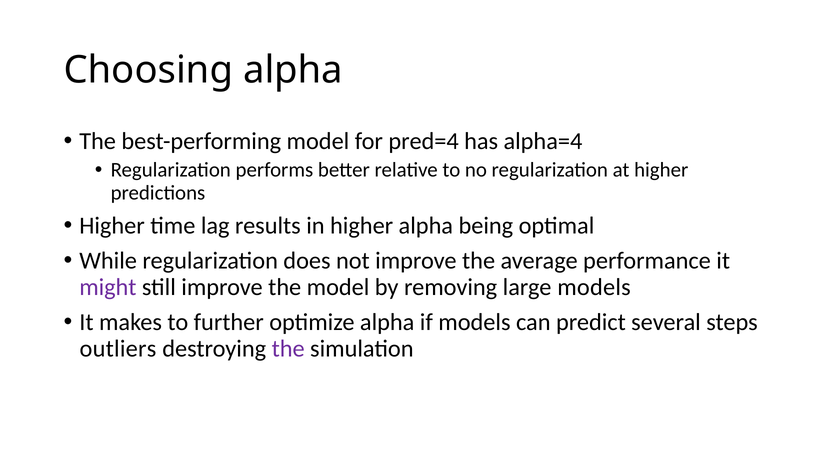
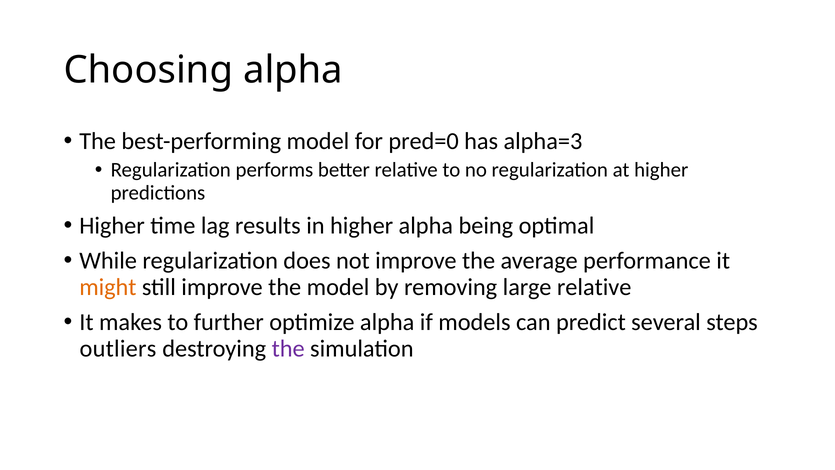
pred=4: pred=4 -> pred=0 (424, 141)
alpha=4: alpha=4 -> alpha=3 (543, 141)
might colour: purple -> orange (108, 287)
large models: models -> relative (594, 287)
